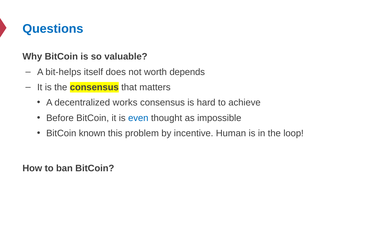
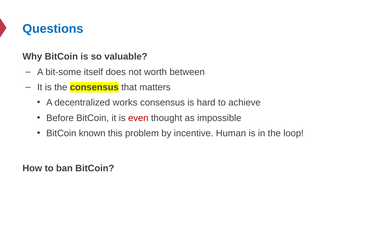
bit-helps: bit-helps -> bit-some (63, 72)
depends: depends -> between (187, 72)
even colour: blue -> red (138, 118)
